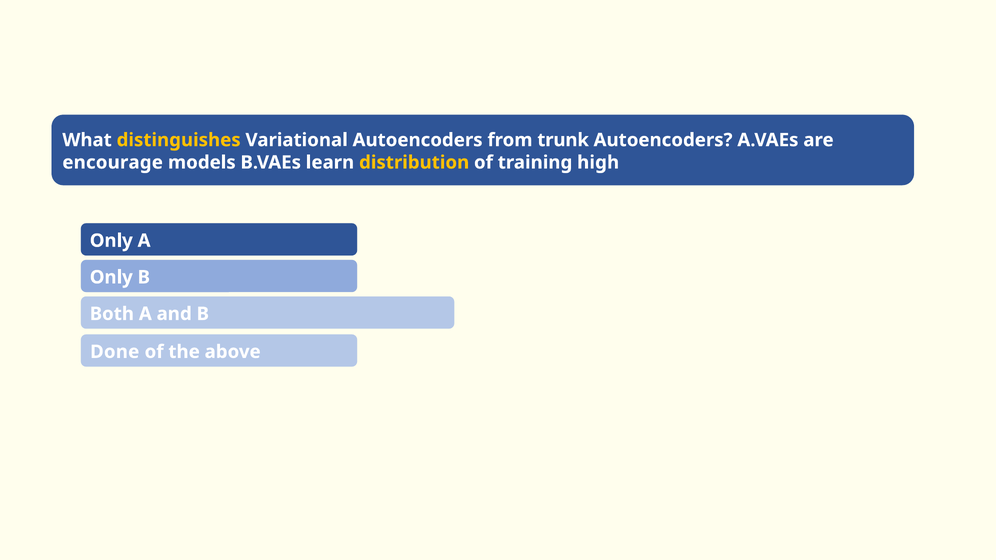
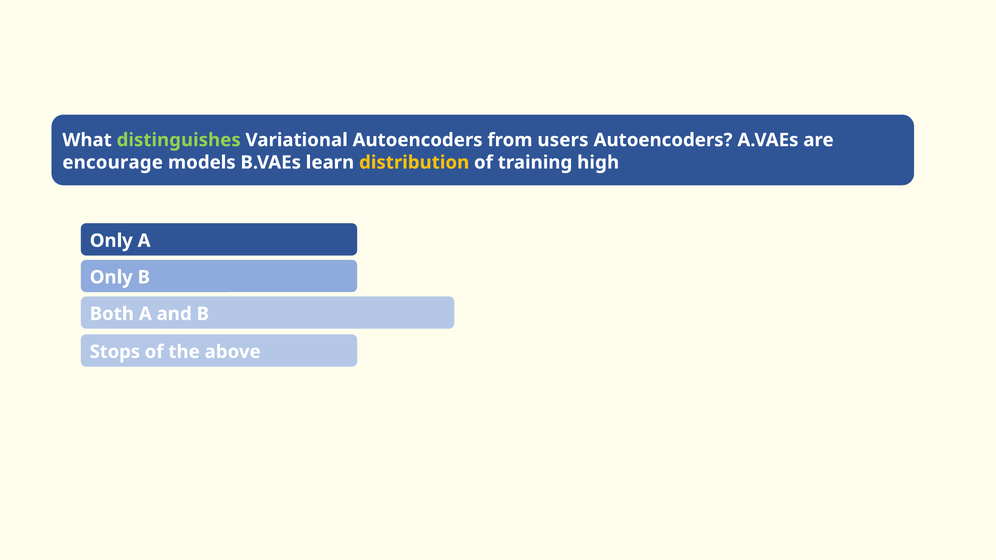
distinguishes colour: yellow -> light green (179, 140)
trunk: trunk -> users (563, 140)
Done: Done -> Stops (115, 352)
